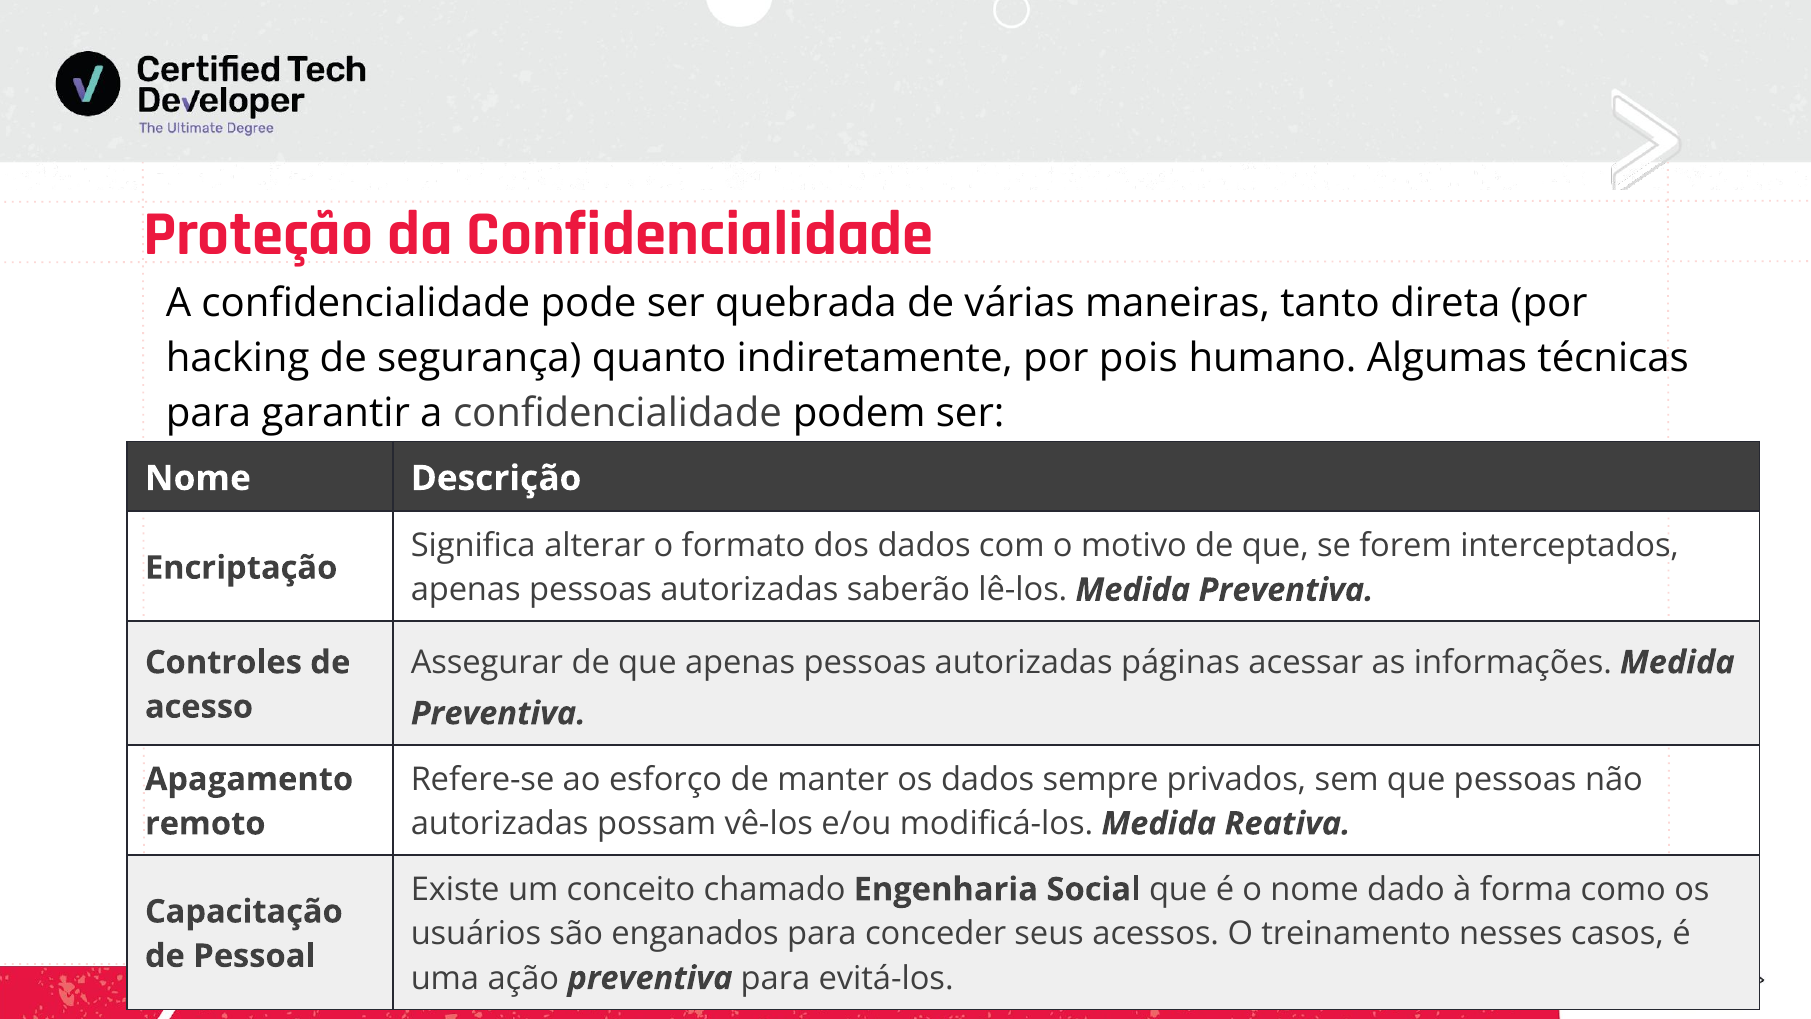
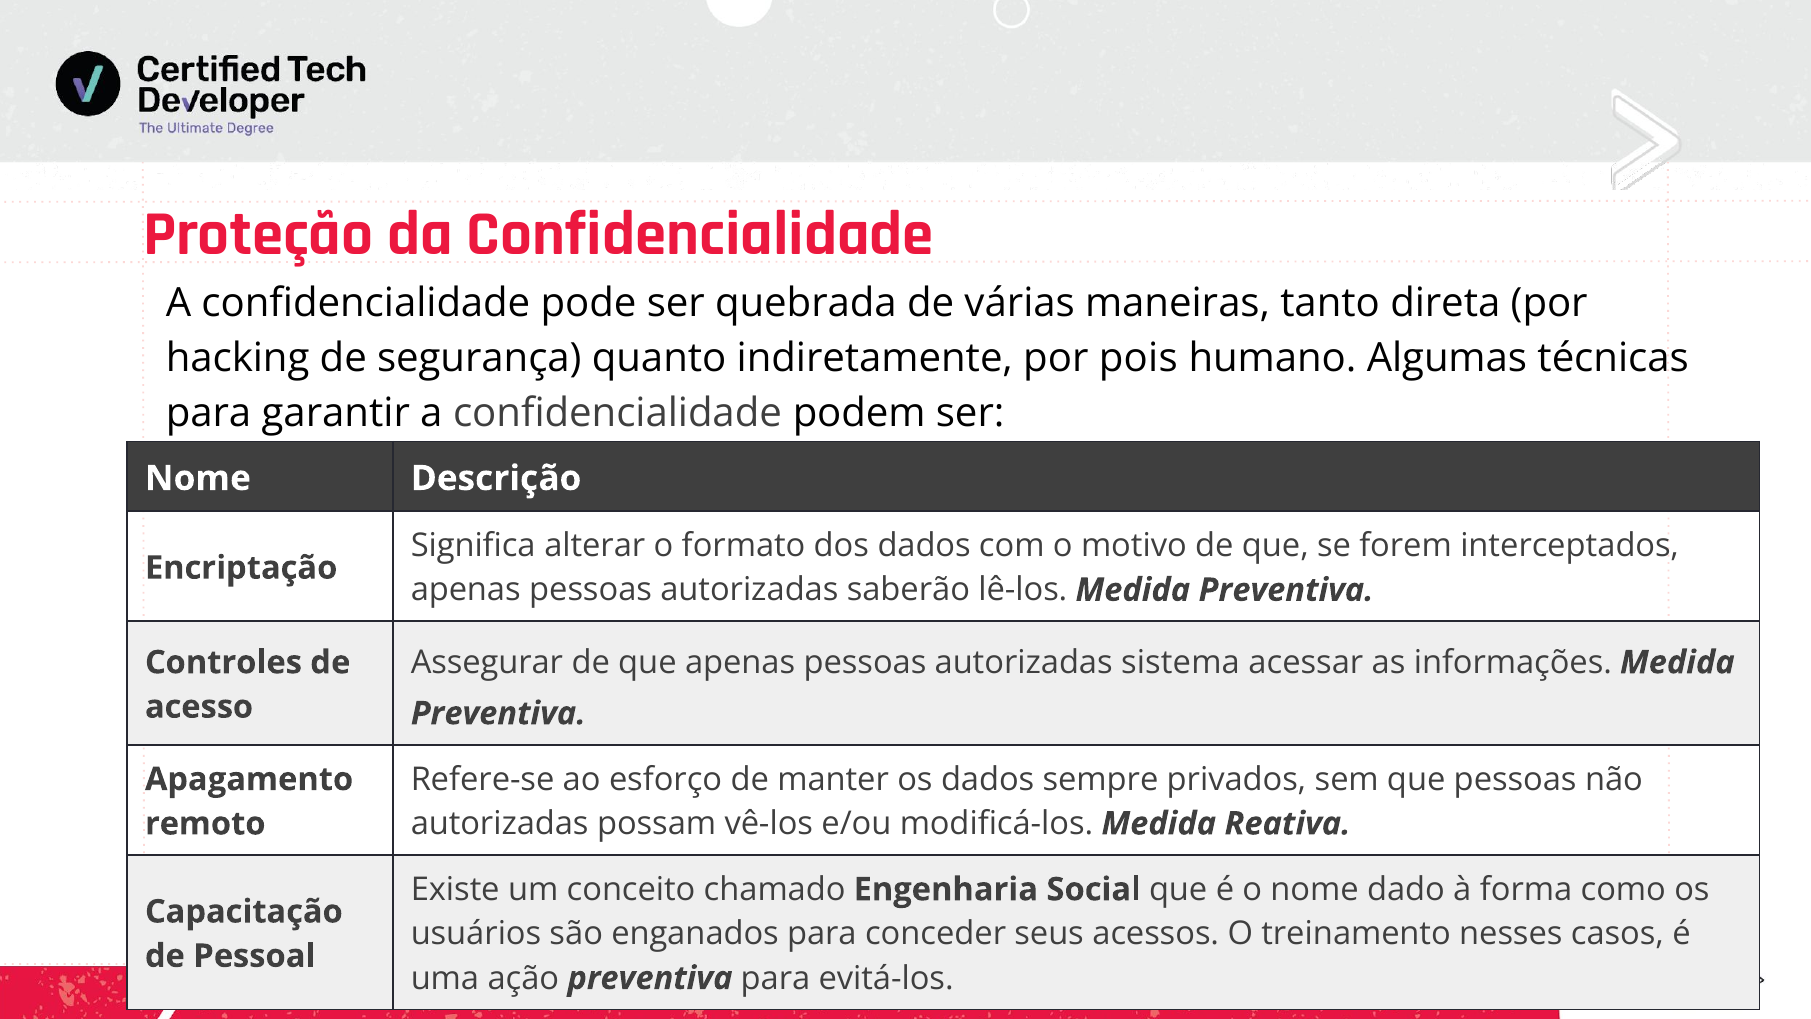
páginas: páginas -> sistema (1180, 662)
